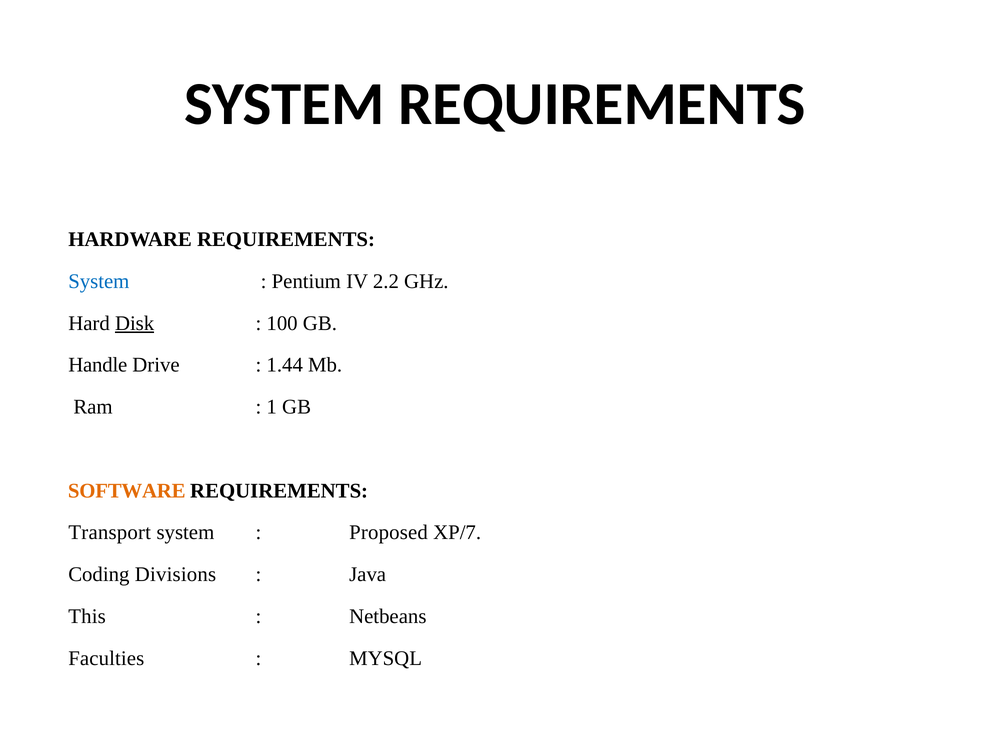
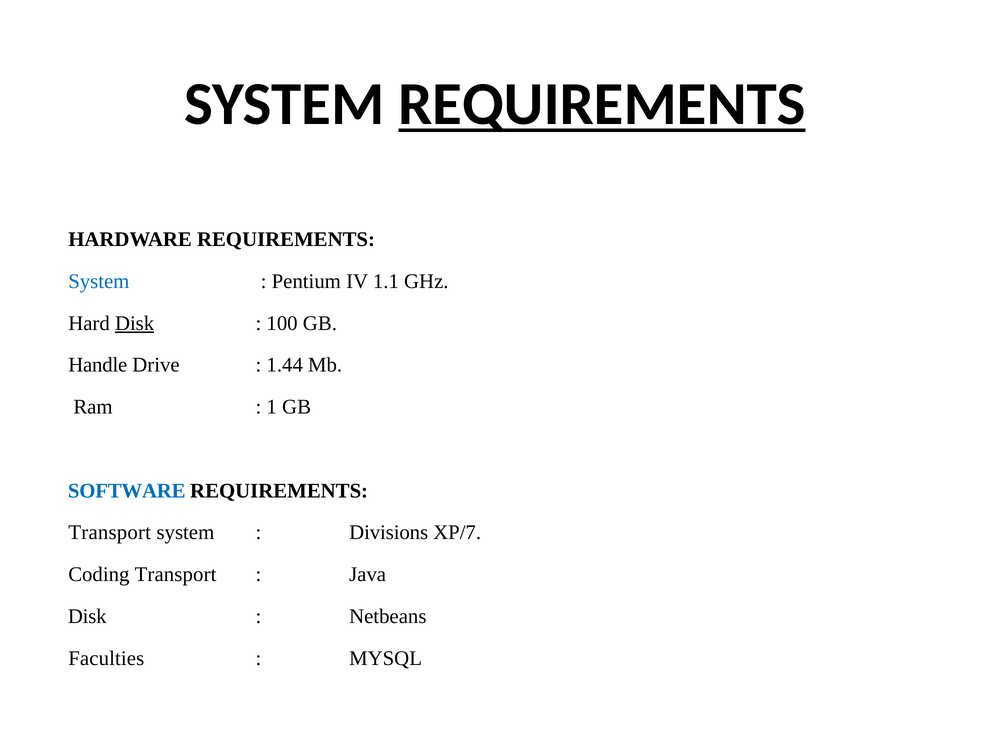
REQUIREMENTS underline: none -> present (602, 104)
2.2: 2.2 -> 1.1 (386, 281)
SOFTWARE colour: orange -> blue (127, 491)
Proposed: Proposed -> Divisions (389, 533)
Coding Divisions: Divisions -> Transport (176, 575)
This: This -> Disk (87, 617)
